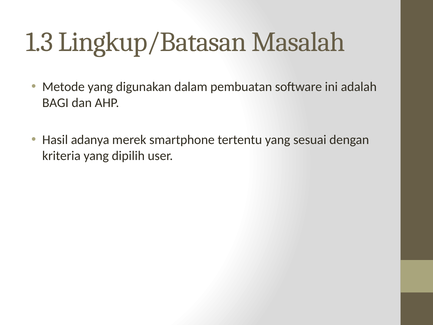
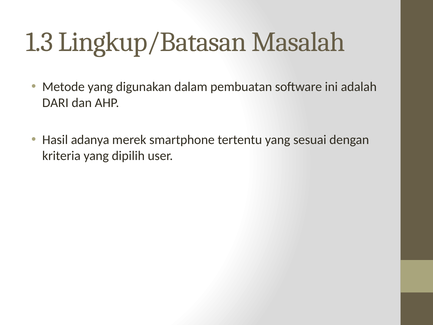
BAGI: BAGI -> DARI (55, 103)
